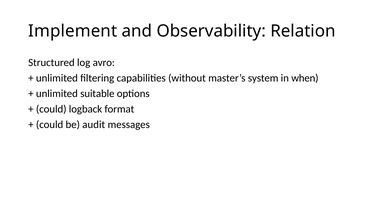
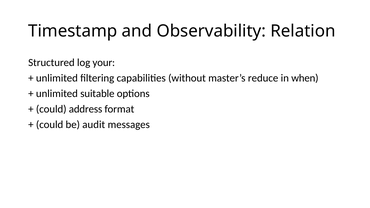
Implement: Implement -> Timestamp (73, 31)
avro: avro -> your (104, 63)
system: system -> reduce (263, 78)
logback: logback -> address (86, 109)
